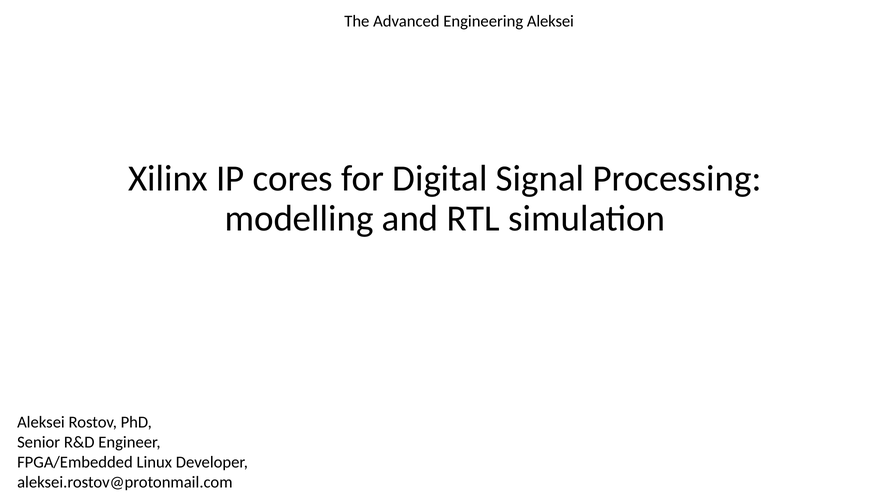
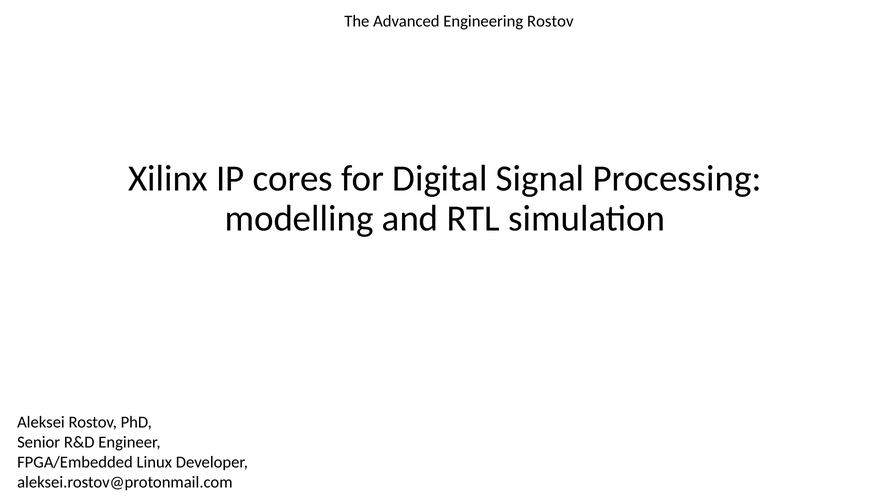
Engineering Aleksei: Aleksei -> Rostov (550, 21)
